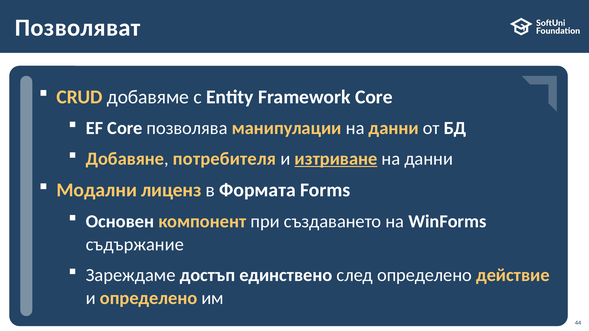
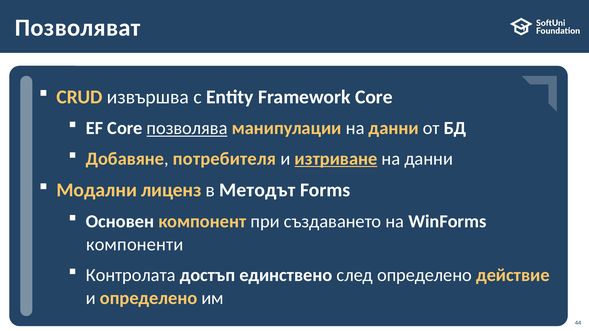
добавяме: добавяме -> извършва (148, 97)
позволява underline: none -> present (187, 128)
Формата: Формата -> Методът (257, 190)
съдържание: съдържание -> компоненти (135, 245)
Зареждаме: Зареждаме -> Контролата (131, 275)
